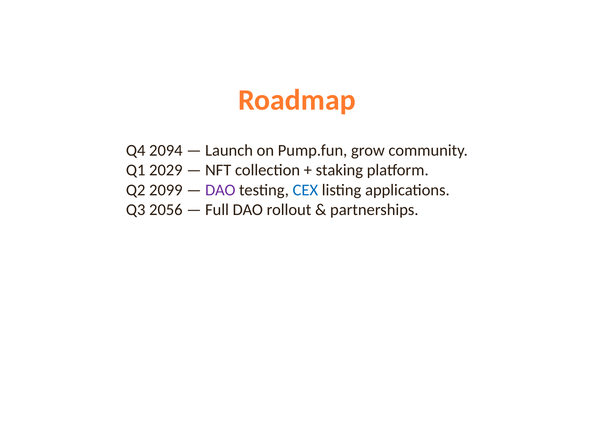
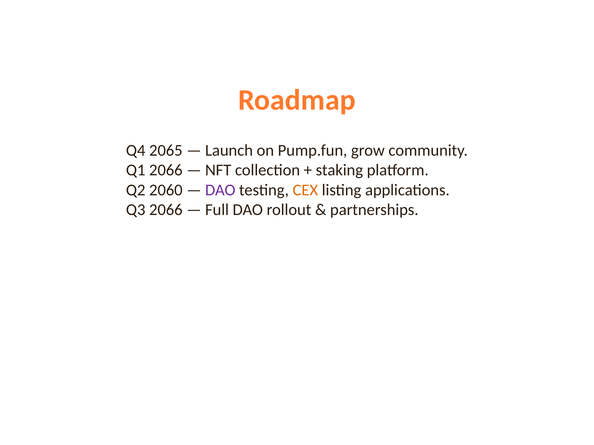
2094: 2094 -> 2065 (166, 151)
Q1 2029: 2029 -> 2066 (166, 170)
2099: 2099 -> 2060 (166, 190)
CEX colour: blue -> orange (305, 190)
Q3 2056: 2056 -> 2066 (166, 210)
